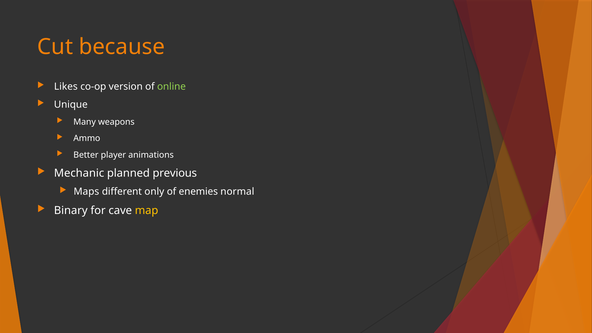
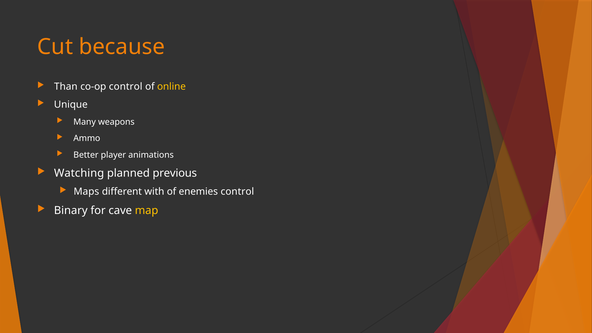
Likes: Likes -> Than (66, 87)
co-op version: version -> control (126, 87)
online colour: light green -> yellow (171, 87)
Mechanic: Mechanic -> Watching (79, 173)
only: only -> with (154, 192)
enemies normal: normal -> control (237, 192)
